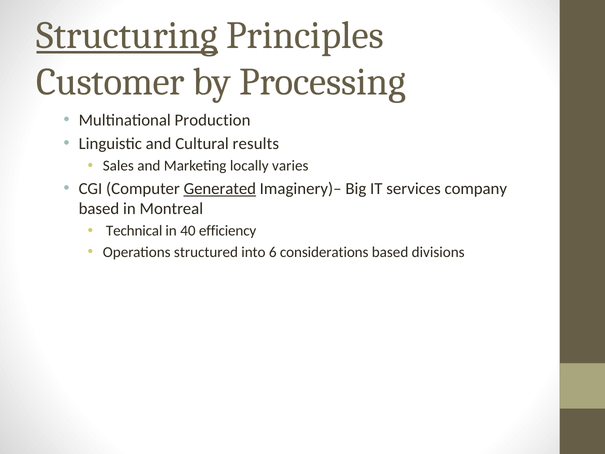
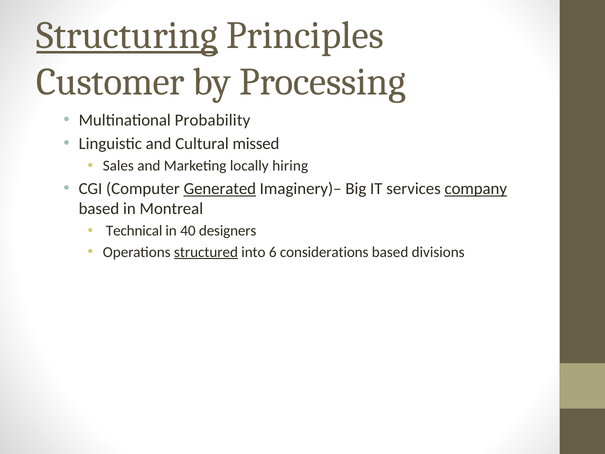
Production: Production -> Probability (212, 120)
results: results -> missed (256, 144)
varies: varies -> hiring (290, 166)
company underline: none -> present (476, 188)
efficiency: efficiency -> designers (228, 231)
structured underline: none -> present (206, 252)
